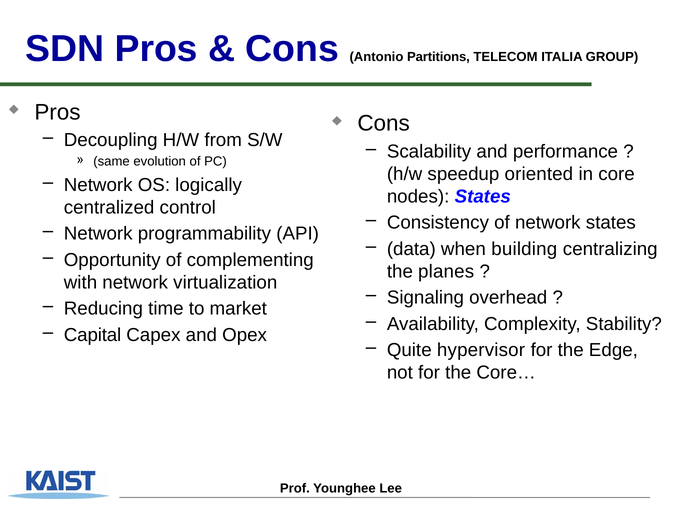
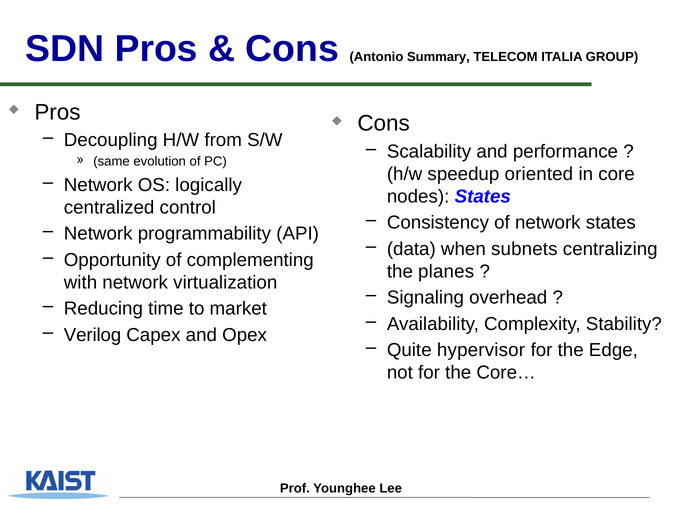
Partitions: Partitions -> Summary (438, 57)
building: building -> subnets (524, 249)
Capital: Capital -> Verilog (93, 335)
